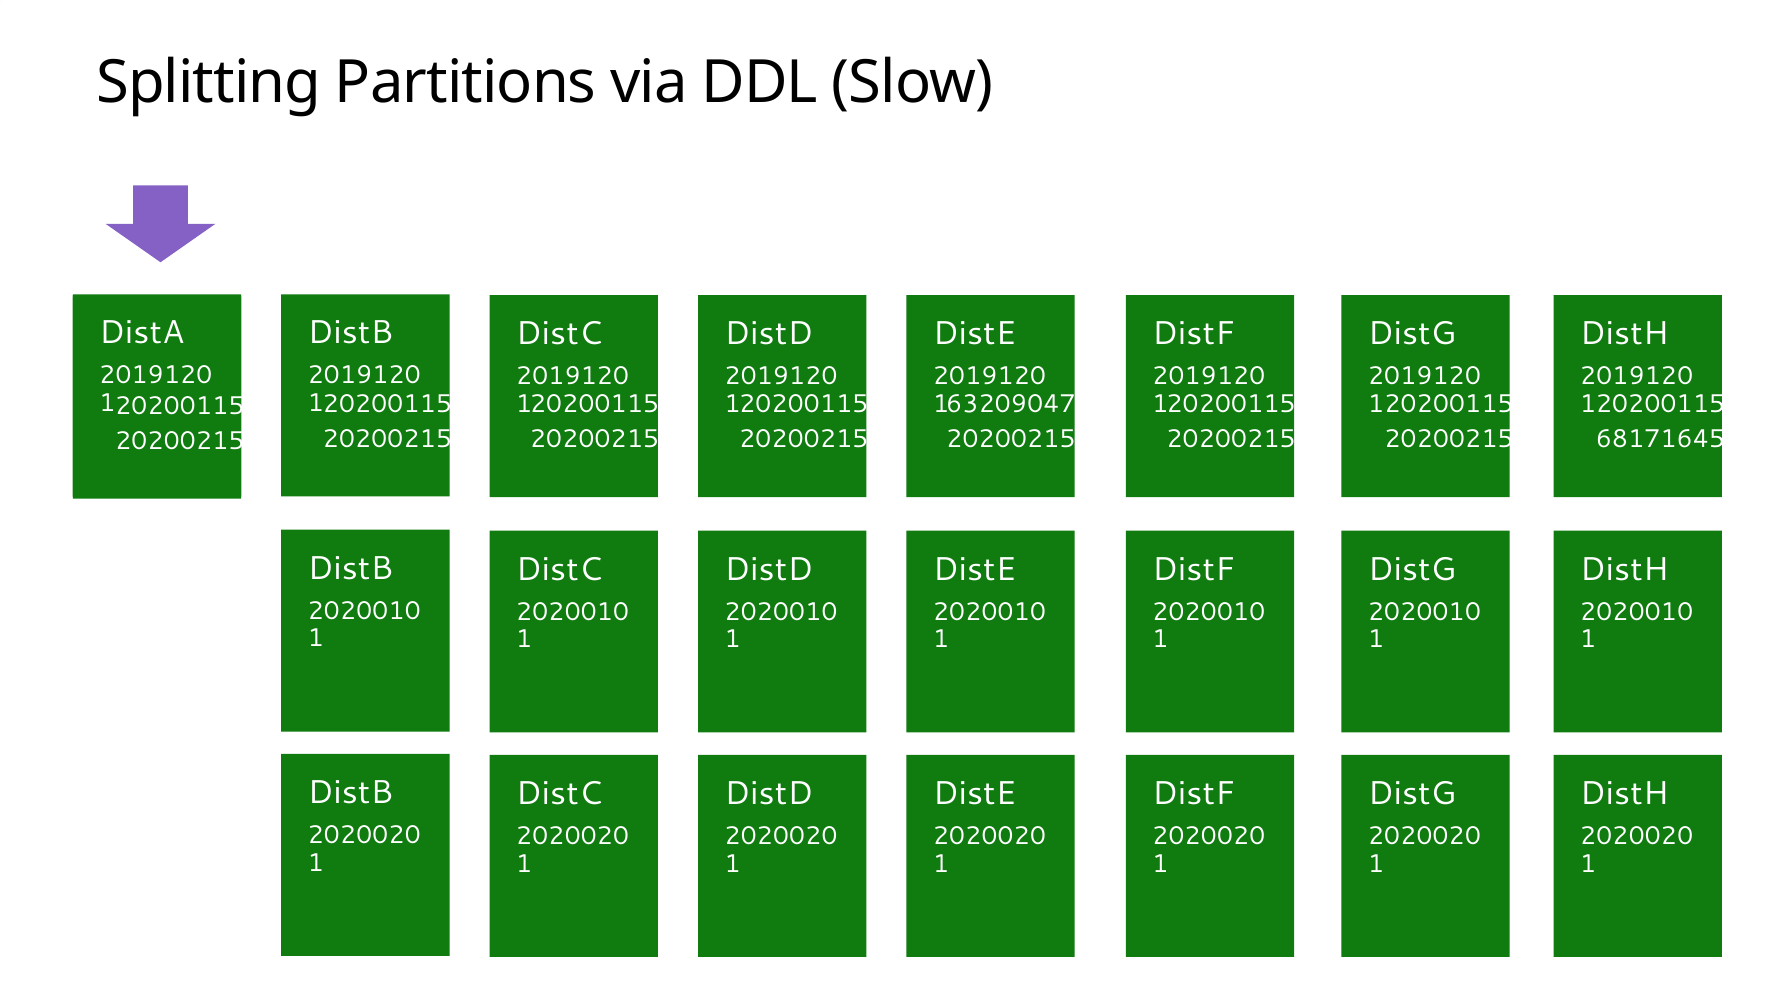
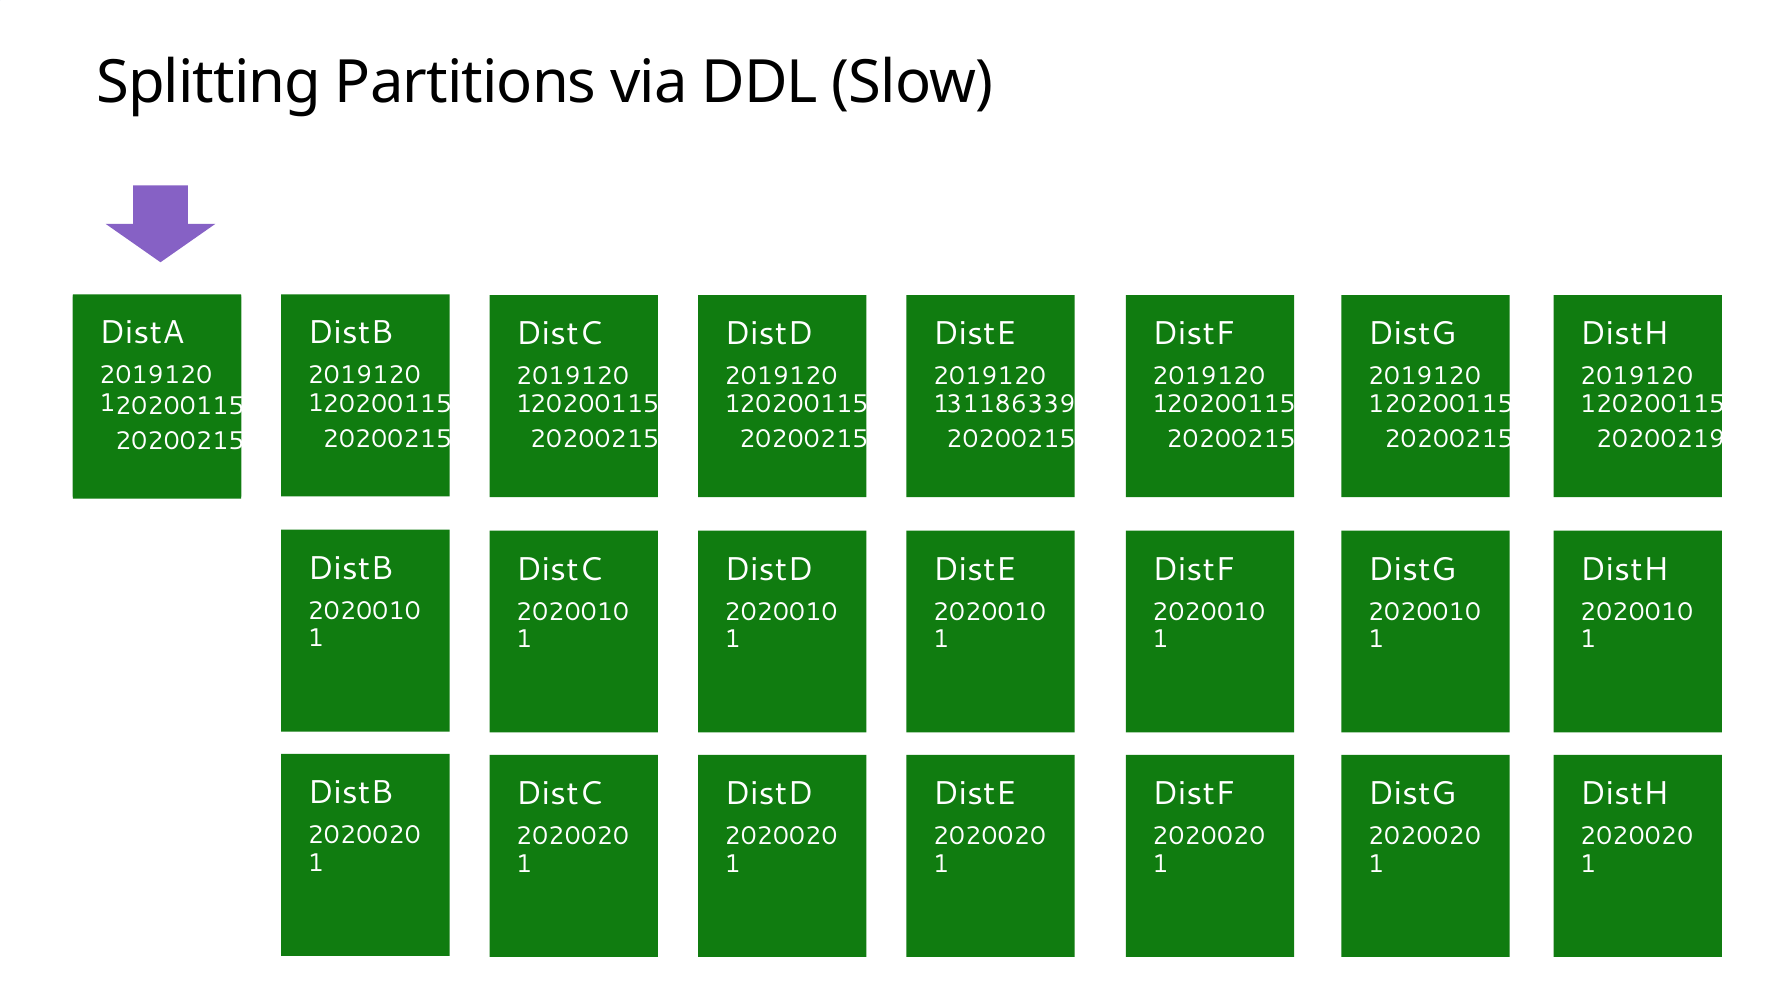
63209047: 63209047 -> 31186339 (1011, 404)
68171645: 68171645 -> 20200219 (1660, 439)
